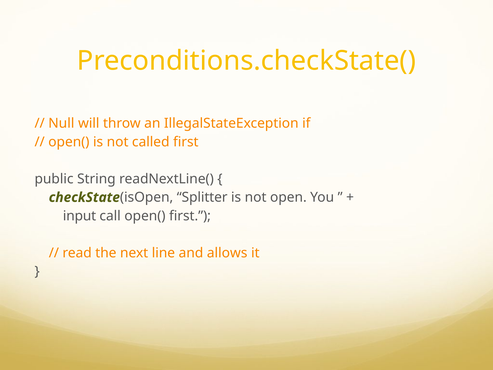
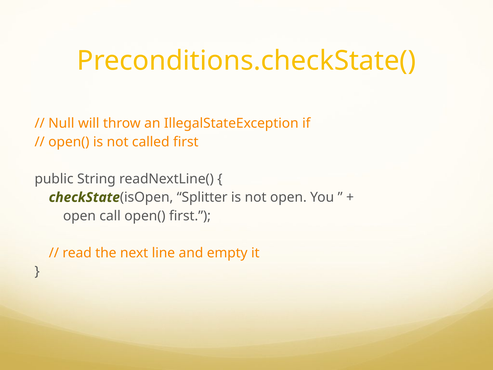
input: input -> open (79, 216)
allows: allows -> empty (227, 253)
